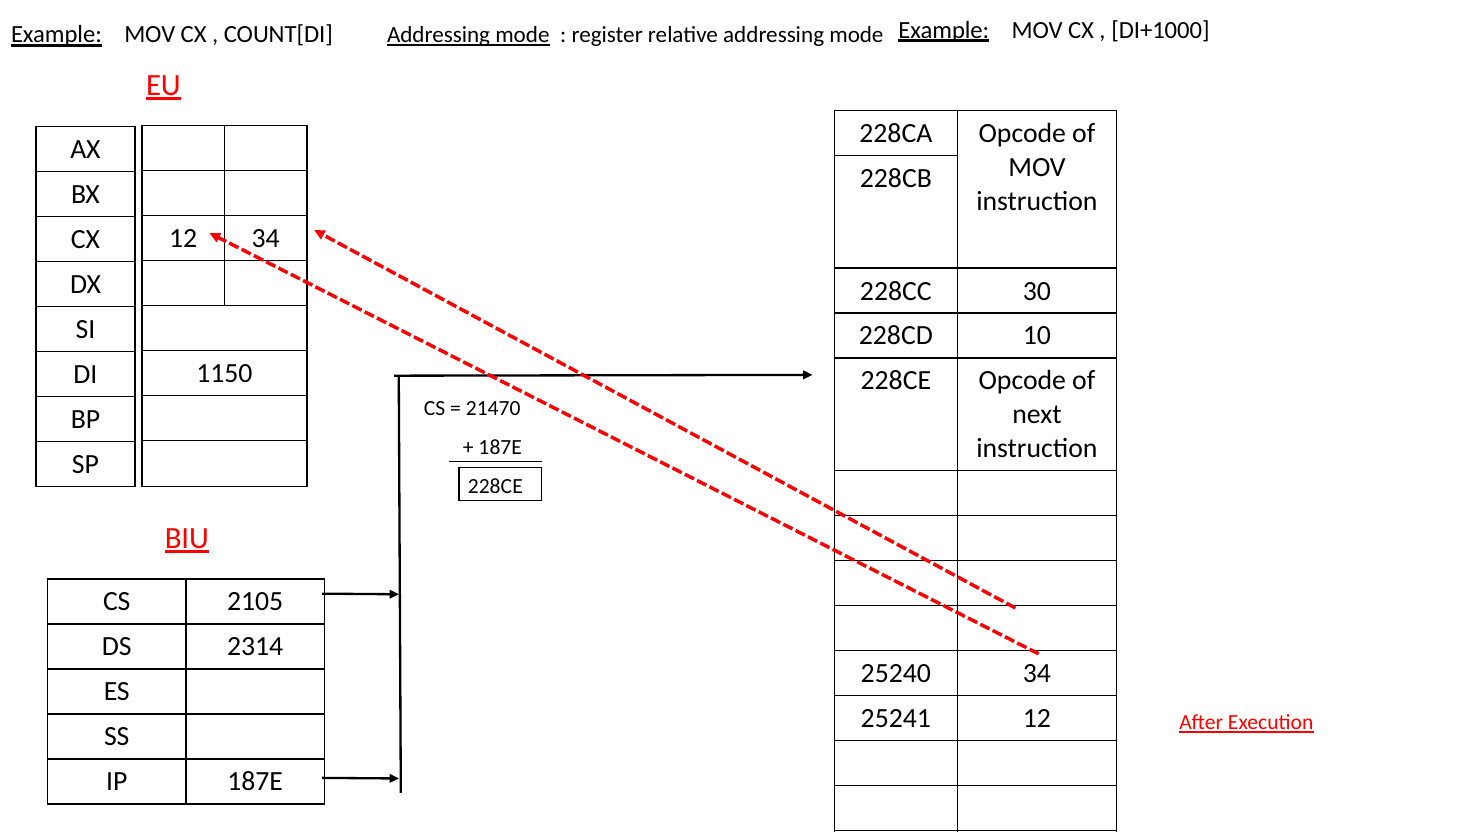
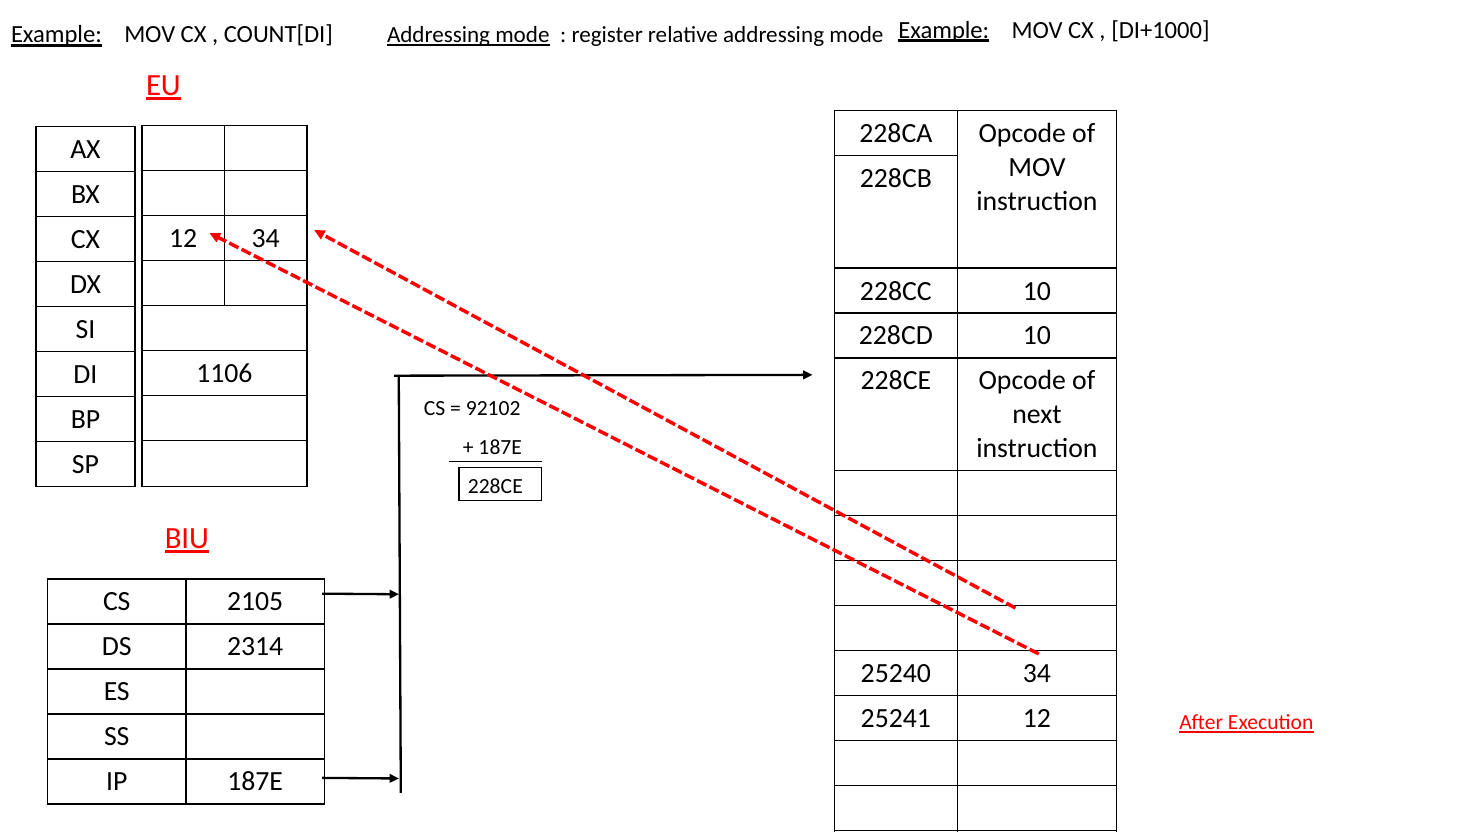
228CC 30: 30 -> 10 (1037, 291)
1150: 1150 -> 1106 (224, 374)
21470: 21470 -> 92102 (493, 409)
